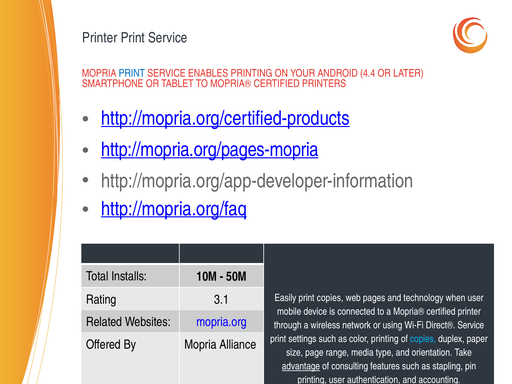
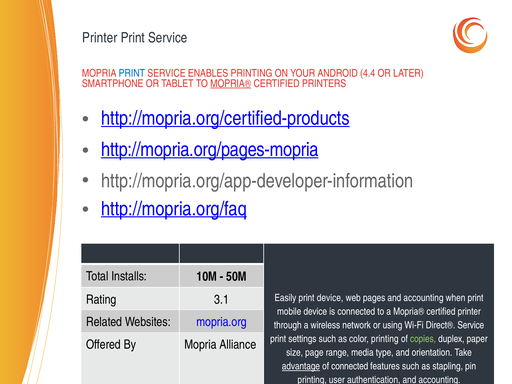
MOPRIA® underline: none -> present (231, 84)
print copies: copies -> device (330, 298)
pages and technology: technology -> accounting (423, 298)
when user: user -> print (475, 298)
copies colour: light blue -> light green (423, 339)
of consulting: consulting -> connected (350, 366)
